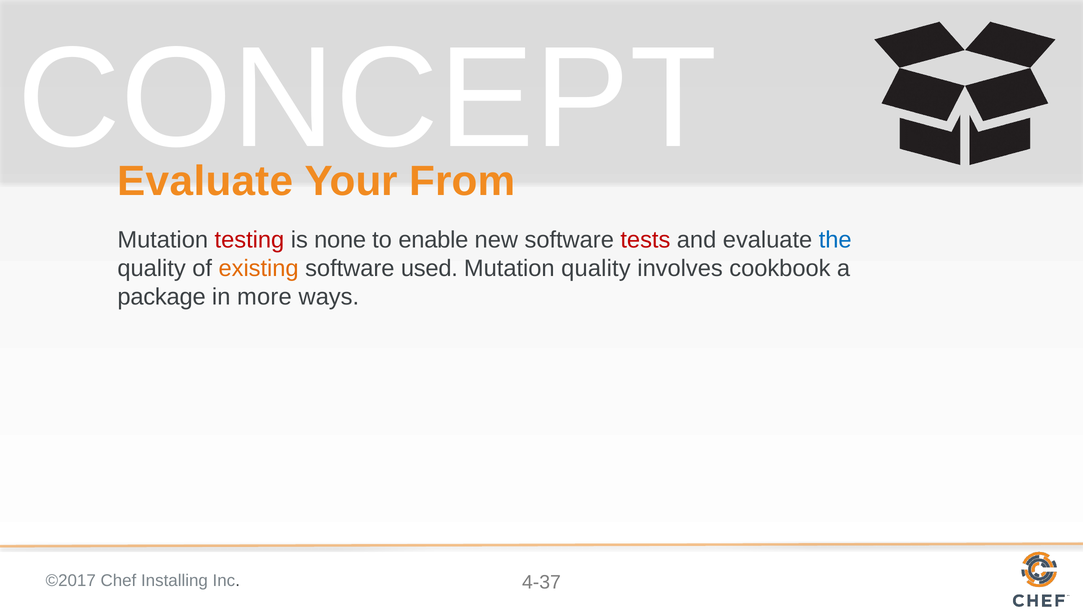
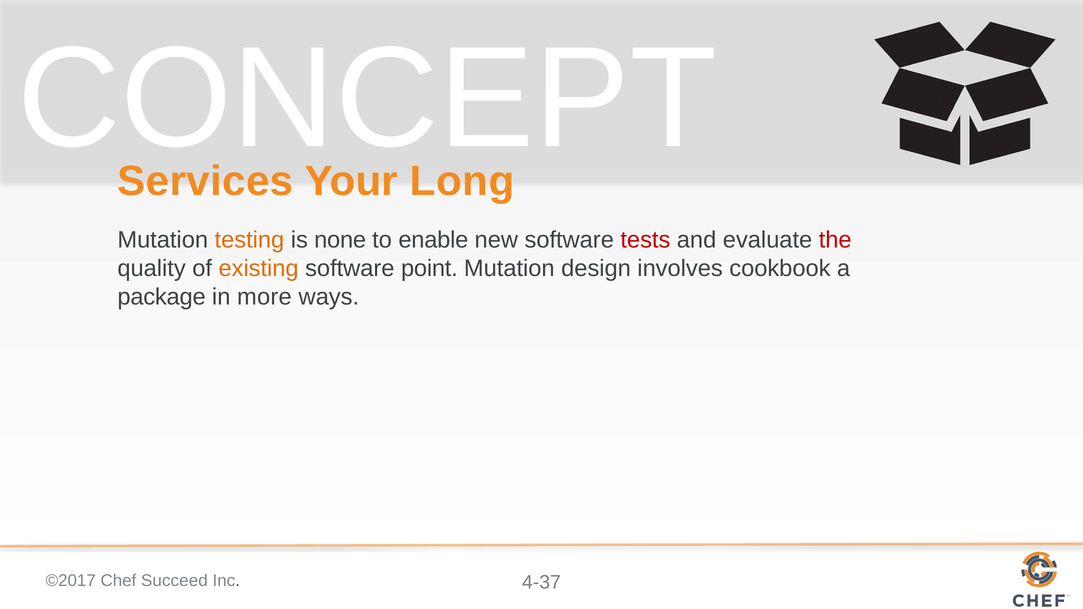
Evaluate: Evaluate -> Services (205, 182)
From: From -> Long (462, 182)
testing colour: red -> orange (249, 240)
the colour: blue -> red (835, 240)
used: used -> point (429, 268)
Mutation quality: quality -> design (596, 268)
Installing: Installing -> Succeed (174, 581)
